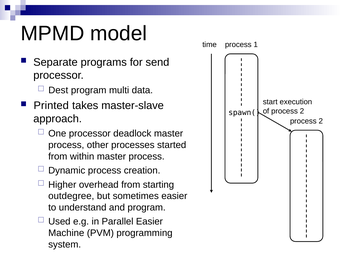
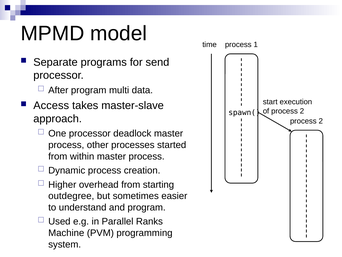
Dest: Dest -> After (58, 90)
Printed: Printed -> Access (51, 105)
Parallel Easier: Easier -> Ranks (149, 221)
